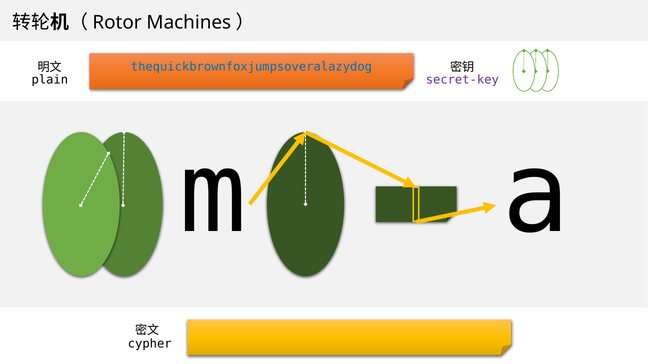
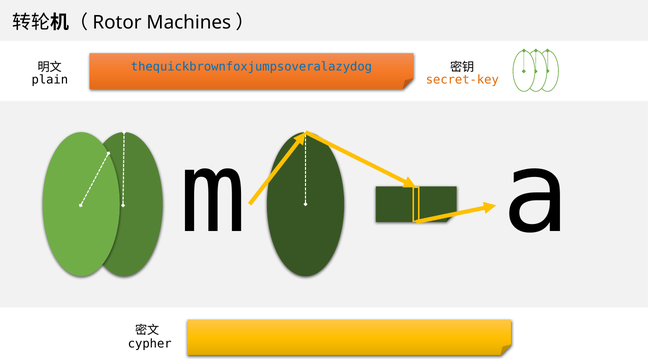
secret-key colour: purple -> orange (462, 80)
